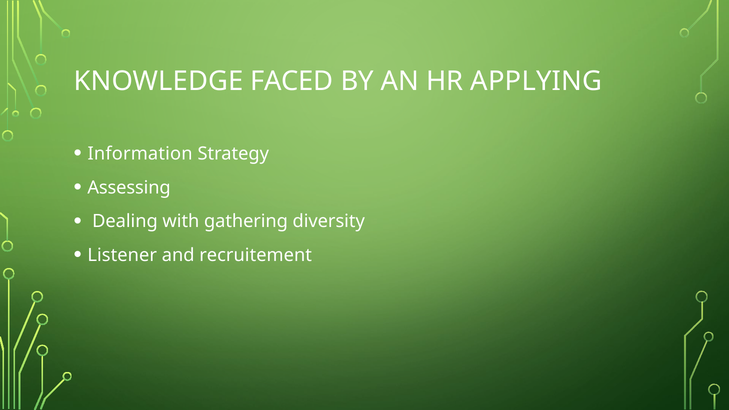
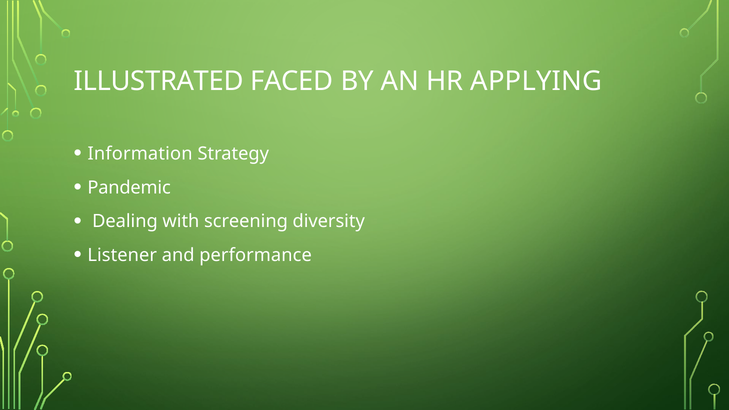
KNOWLEDGE: KNOWLEDGE -> ILLUSTRATED (159, 81)
Assessing: Assessing -> Pandemic (129, 188)
gathering: gathering -> screening (246, 222)
recruitement: recruitement -> performance (256, 255)
